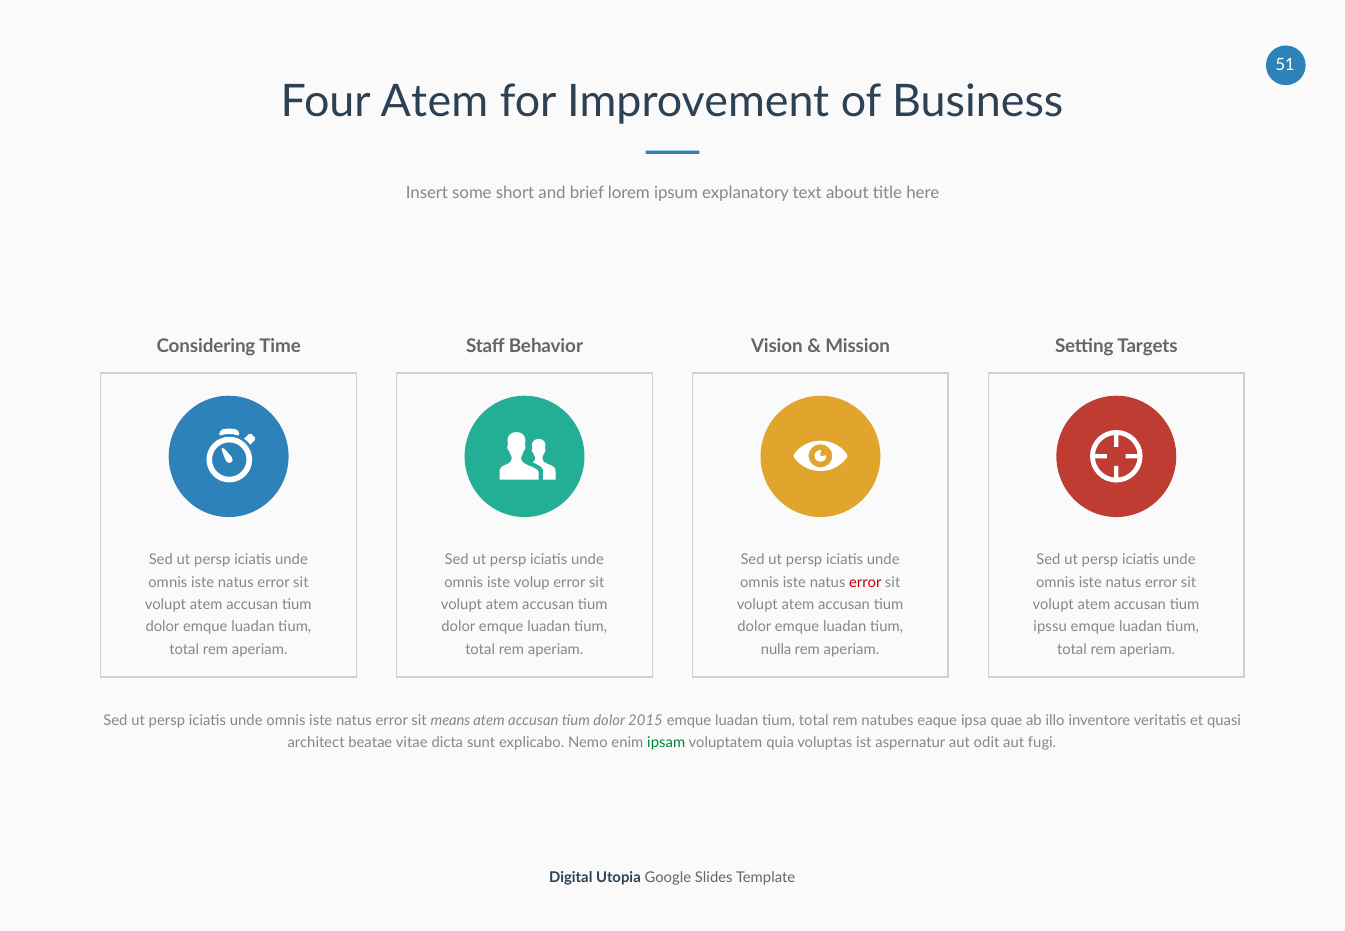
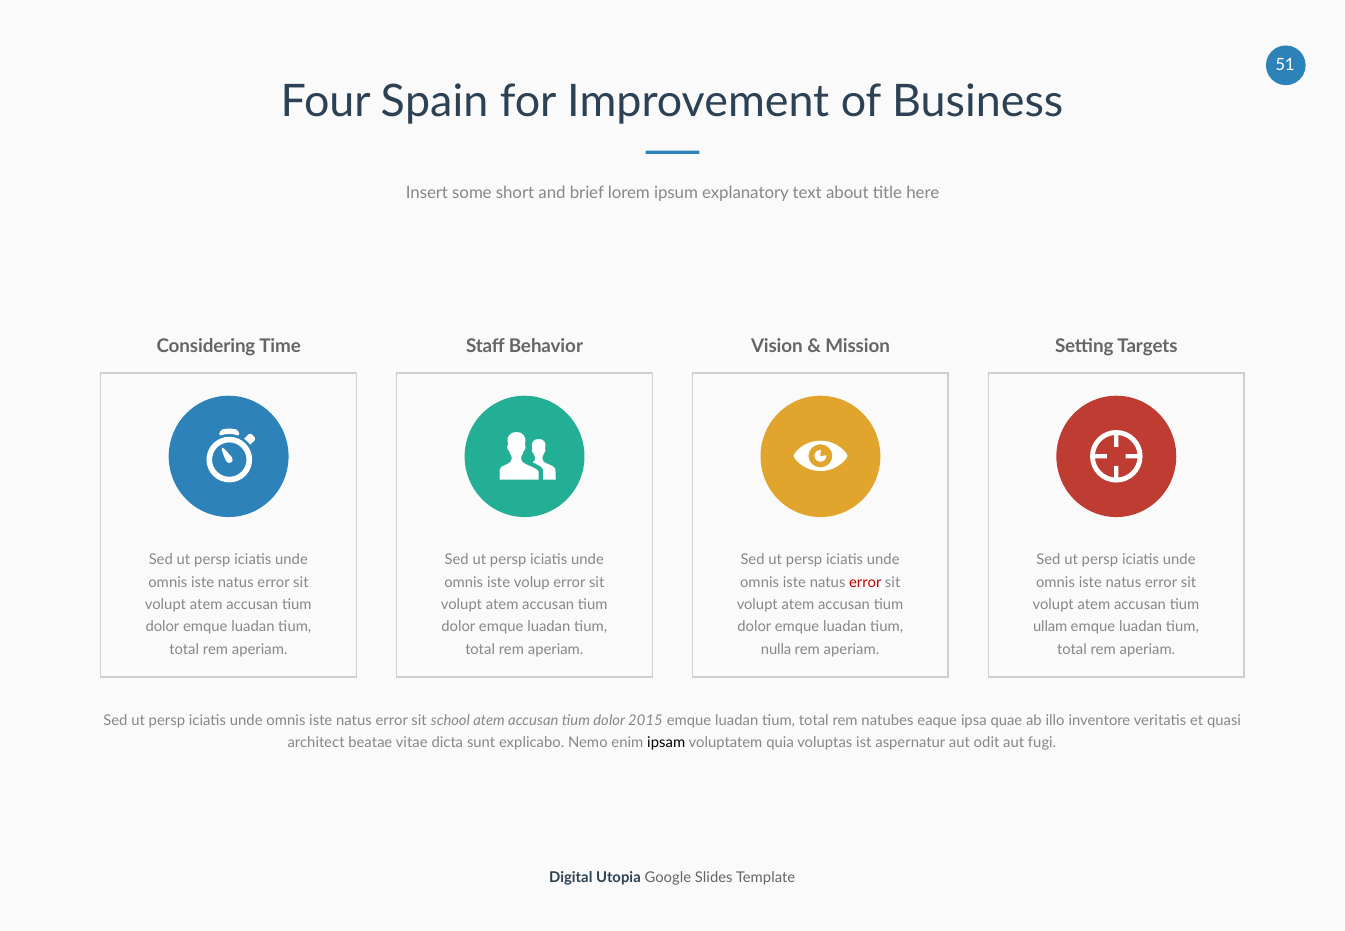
Four Atem: Atem -> Spain (435, 102)
ipssu: ipssu -> ullam (1050, 627)
means: means -> school (450, 721)
ipsam colour: green -> black (666, 743)
